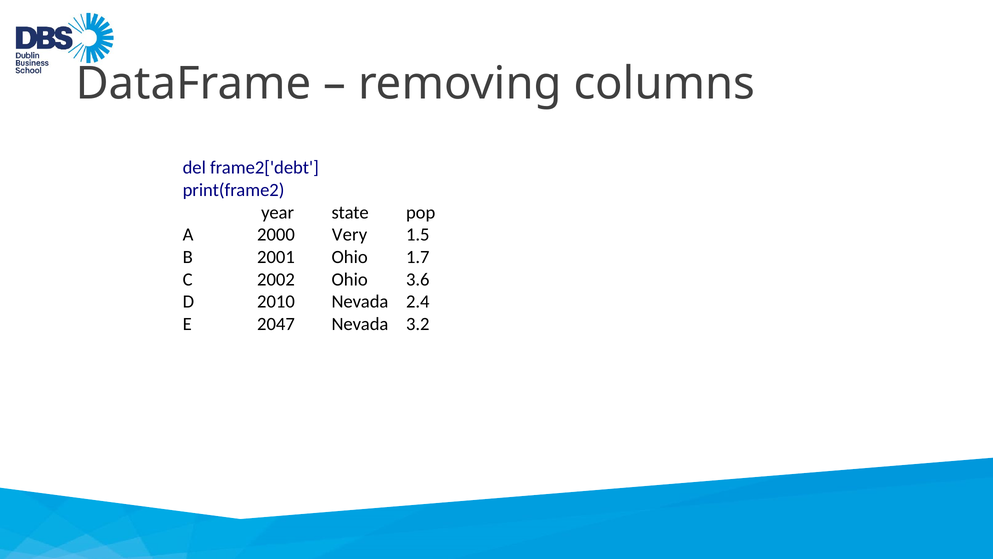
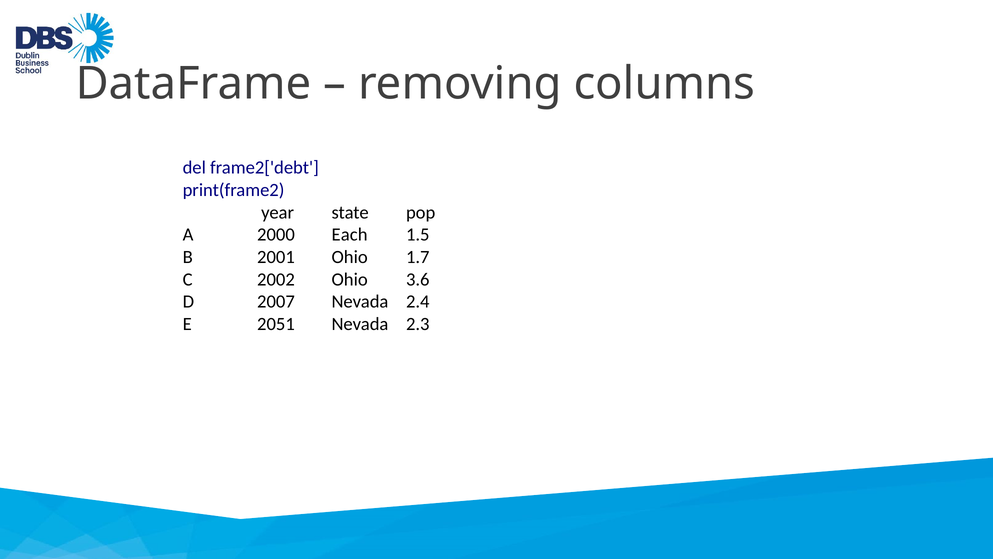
Very: Very -> Each (350, 235)
2010: 2010 -> 2007 (276, 302)
2047: 2047 -> 2051 (276, 324)
3.2: 3.2 -> 2.3 (418, 324)
